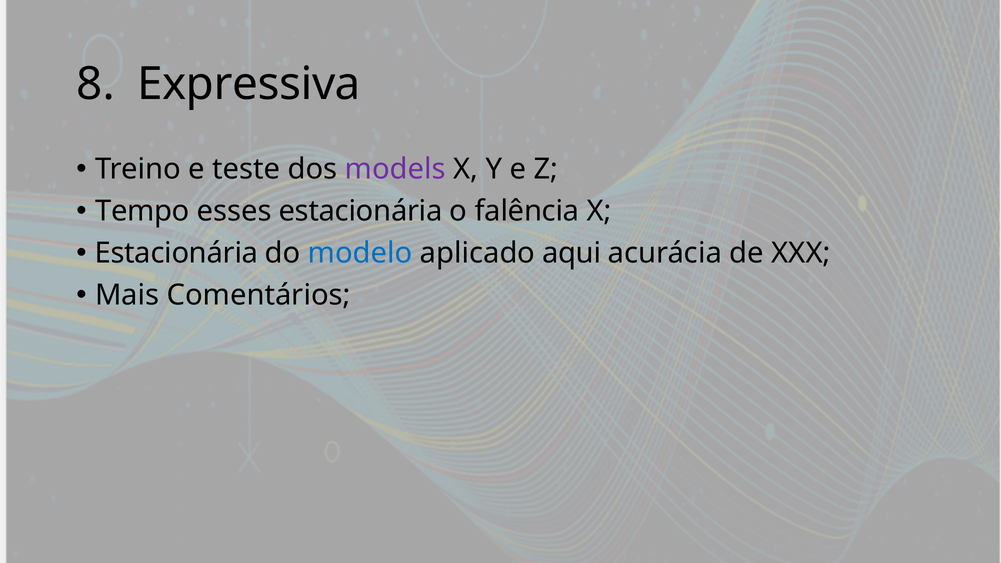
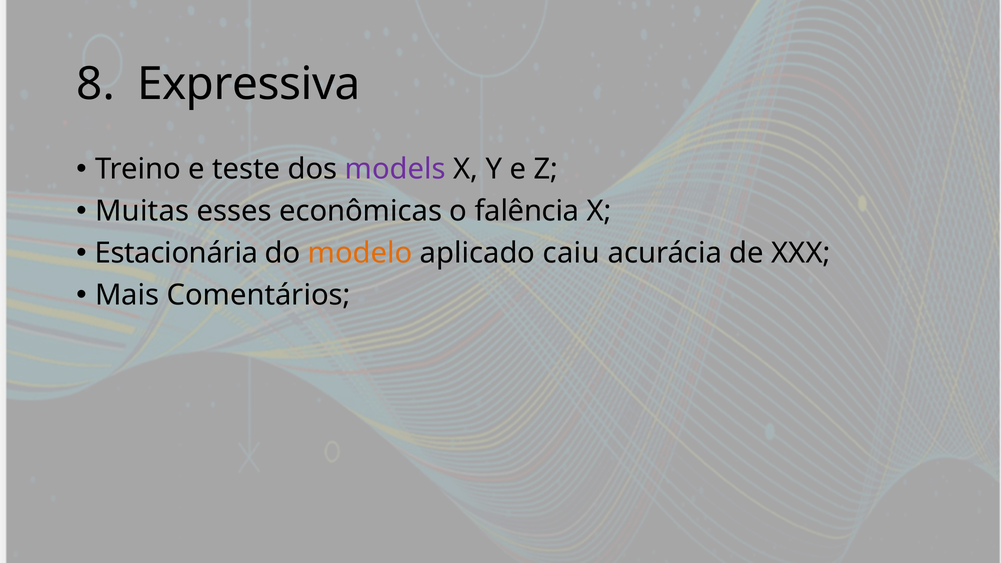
Tempo: Tempo -> Muitas (142, 211)
esses estacionária: estacionária -> econômicas (361, 211)
modelo colour: blue -> orange (360, 253)
aqui: aqui -> caiu (571, 253)
